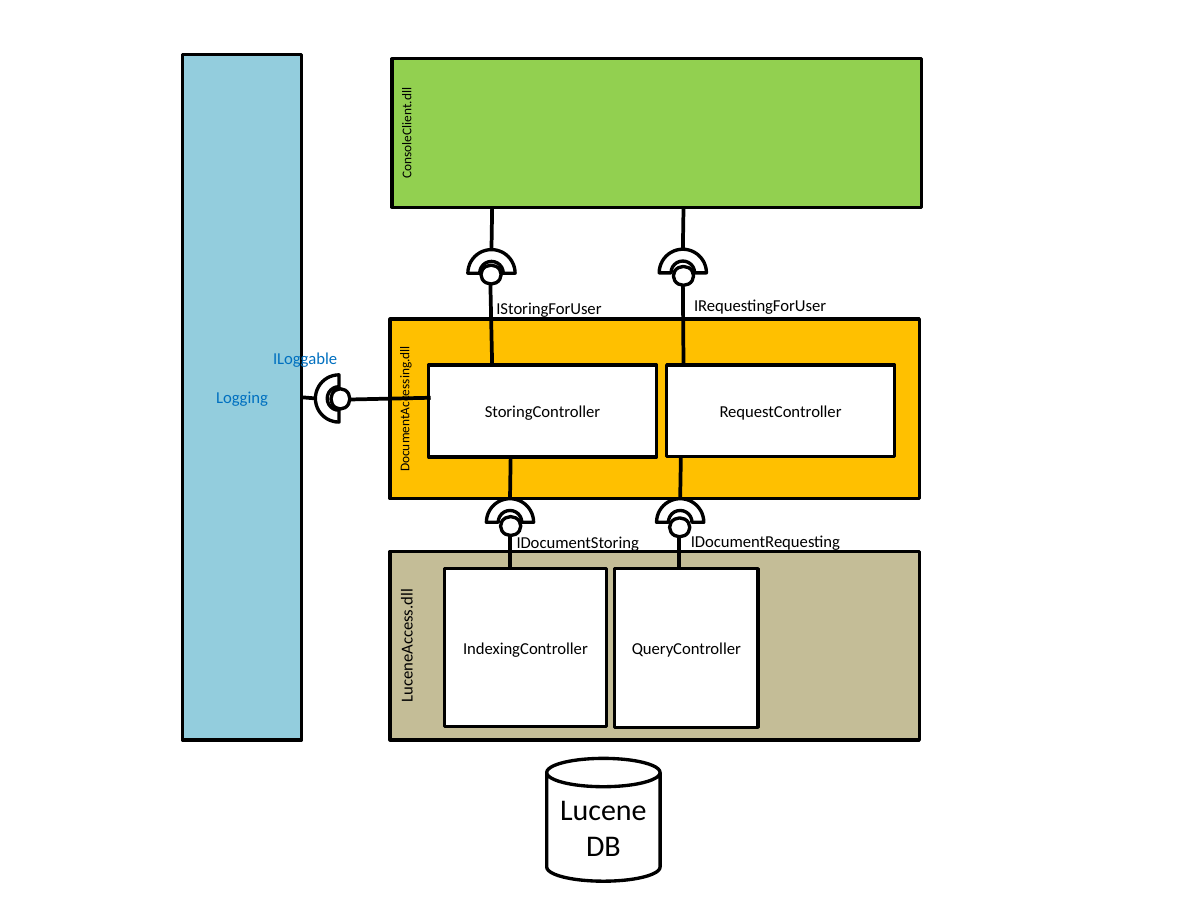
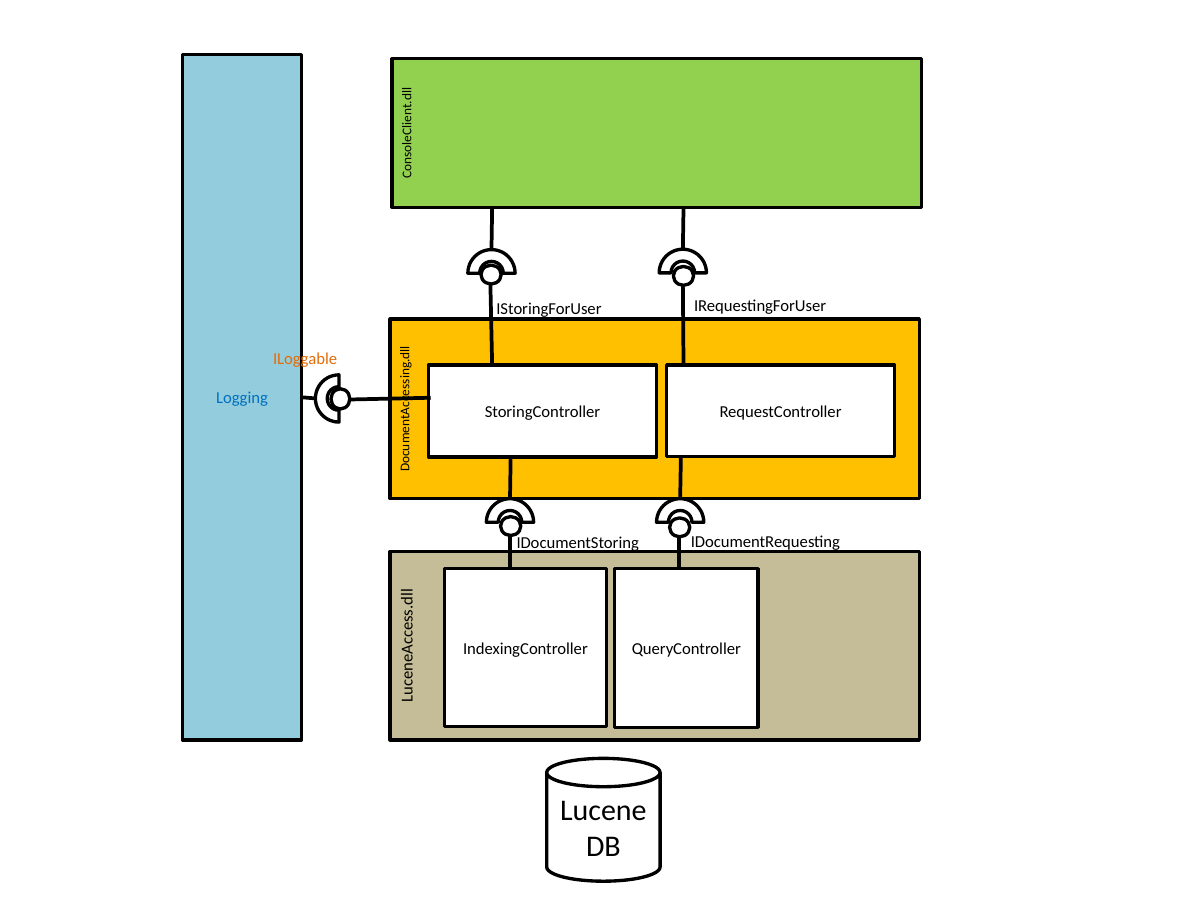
ILoggable colour: blue -> orange (305, 359)
